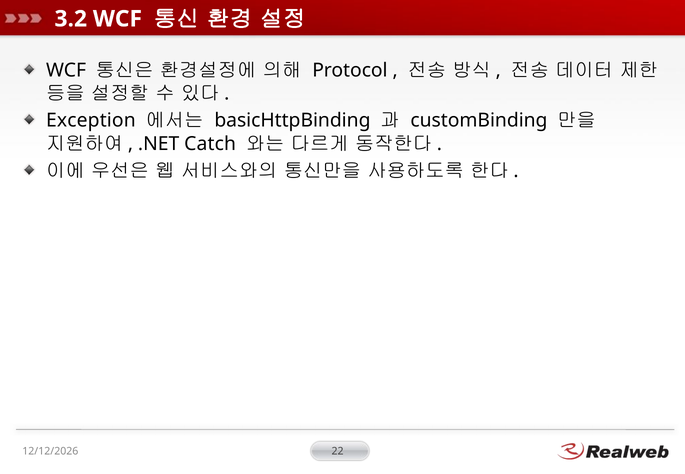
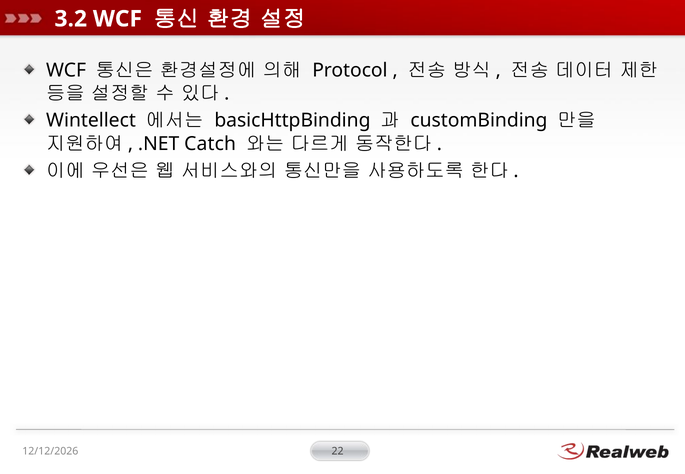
Exception: Exception -> Wintellect (91, 121)
